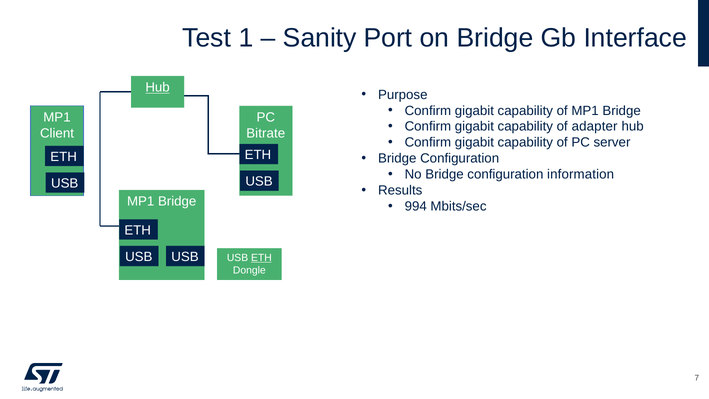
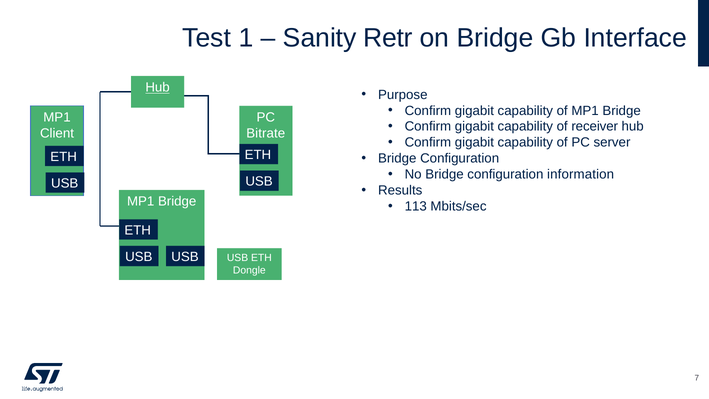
Port: Port -> Retr (388, 38)
adapter: adapter -> receiver (595, 127)
994: 994 -> 113 (416, 206)
ETH underline: present -> none (261, 258)
